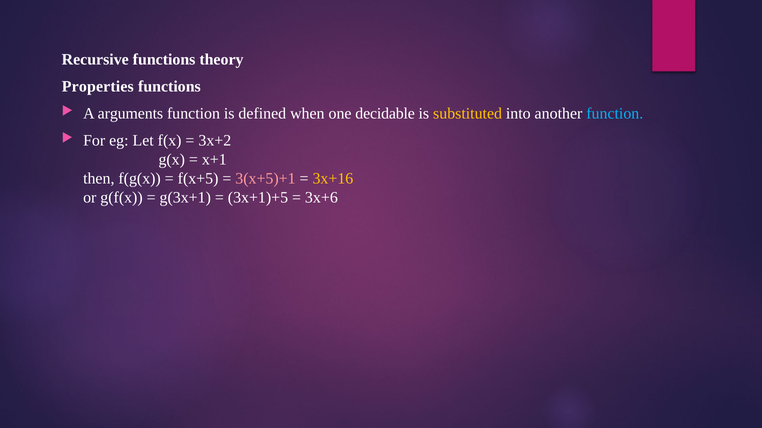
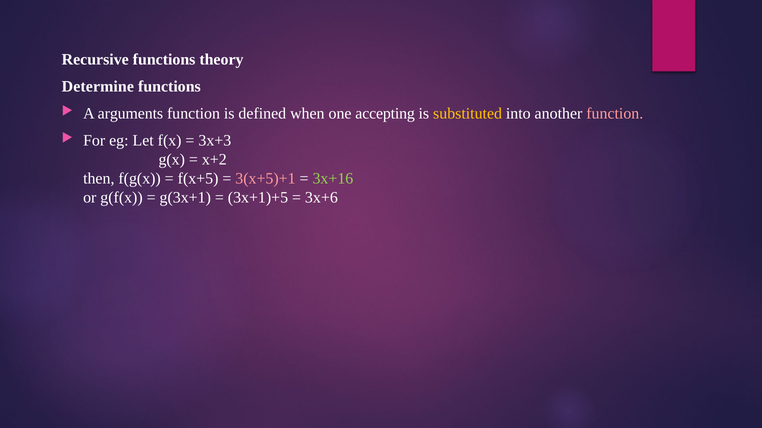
Properties: Properties -> Determine (98, 86)
decidable: decidable -> accepting (385, 114)
function colour: light blue -> pink (615, 114)
3x+2: 3x+2 -> 3x+3 (215, 141)
x+1: x+1 -> x+2 (214, 160)
3x+16 colour: yellow -> light green (333, 179)
